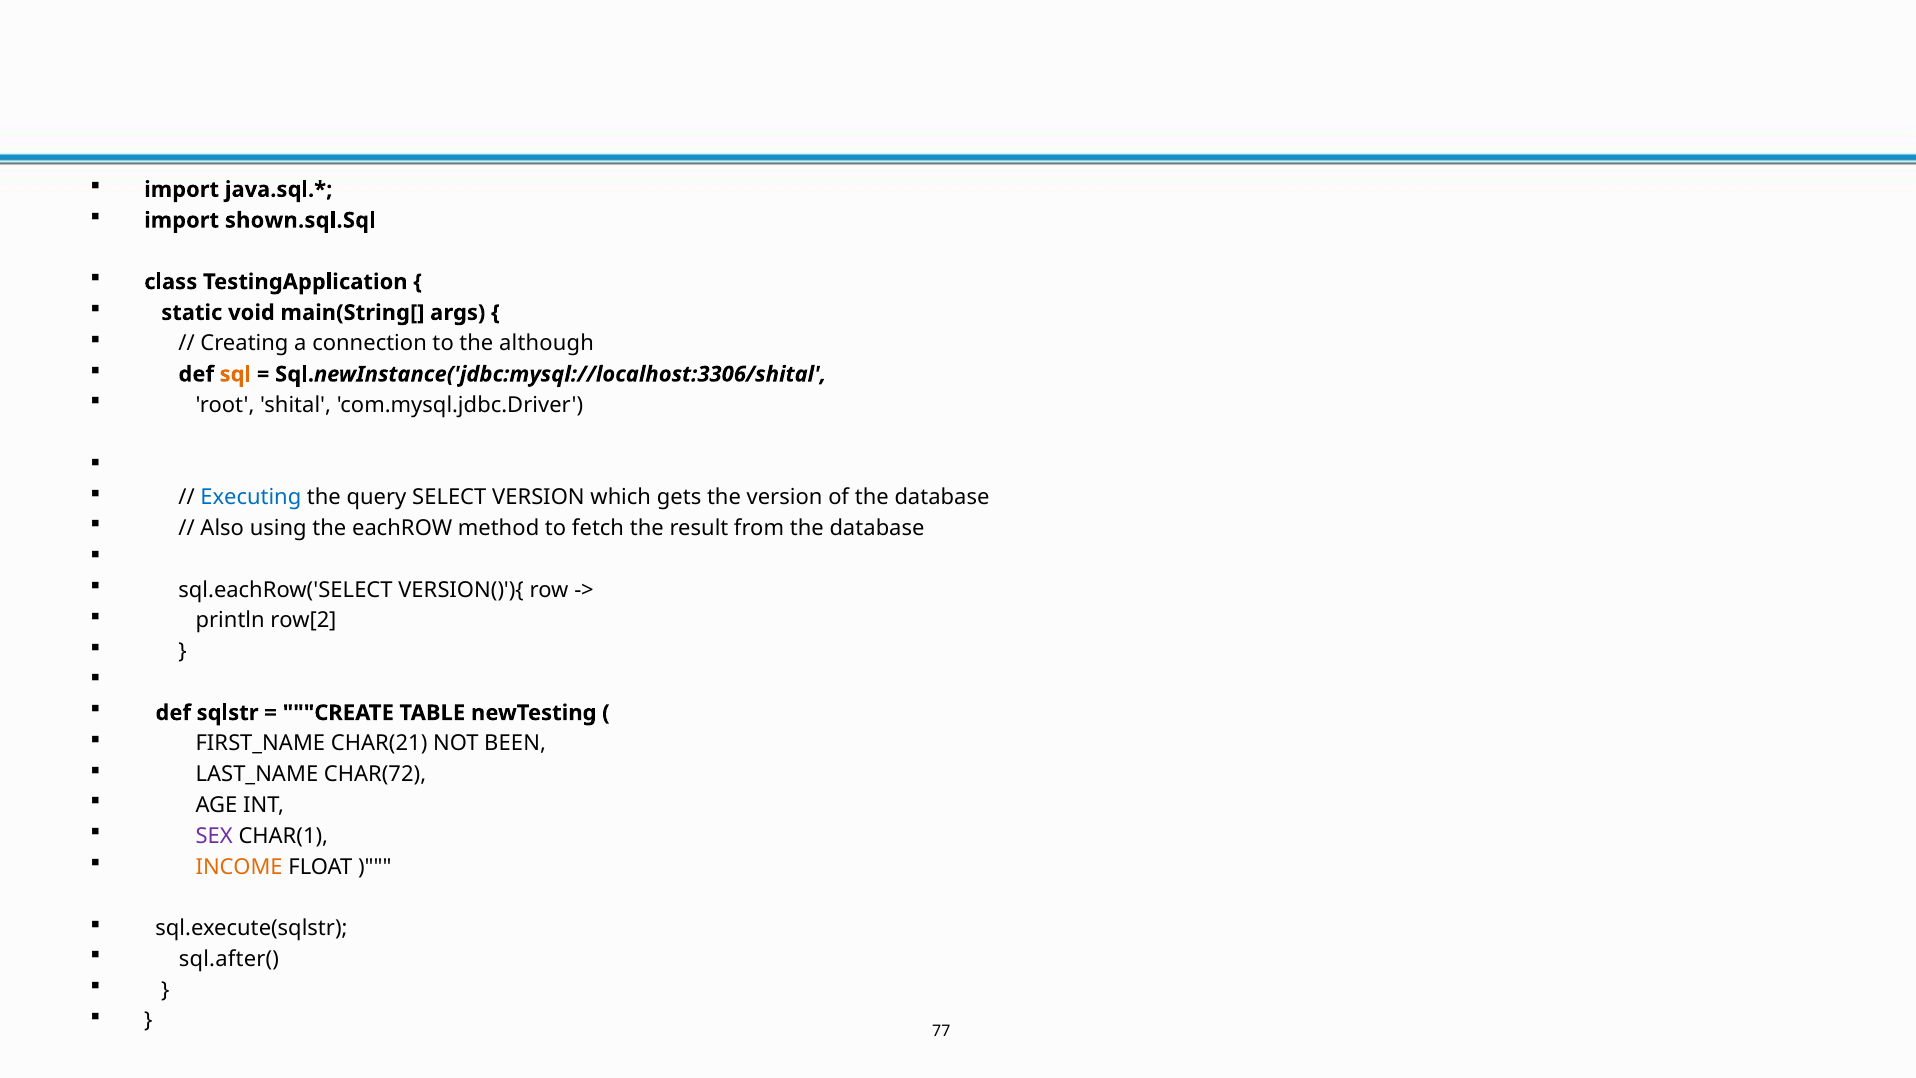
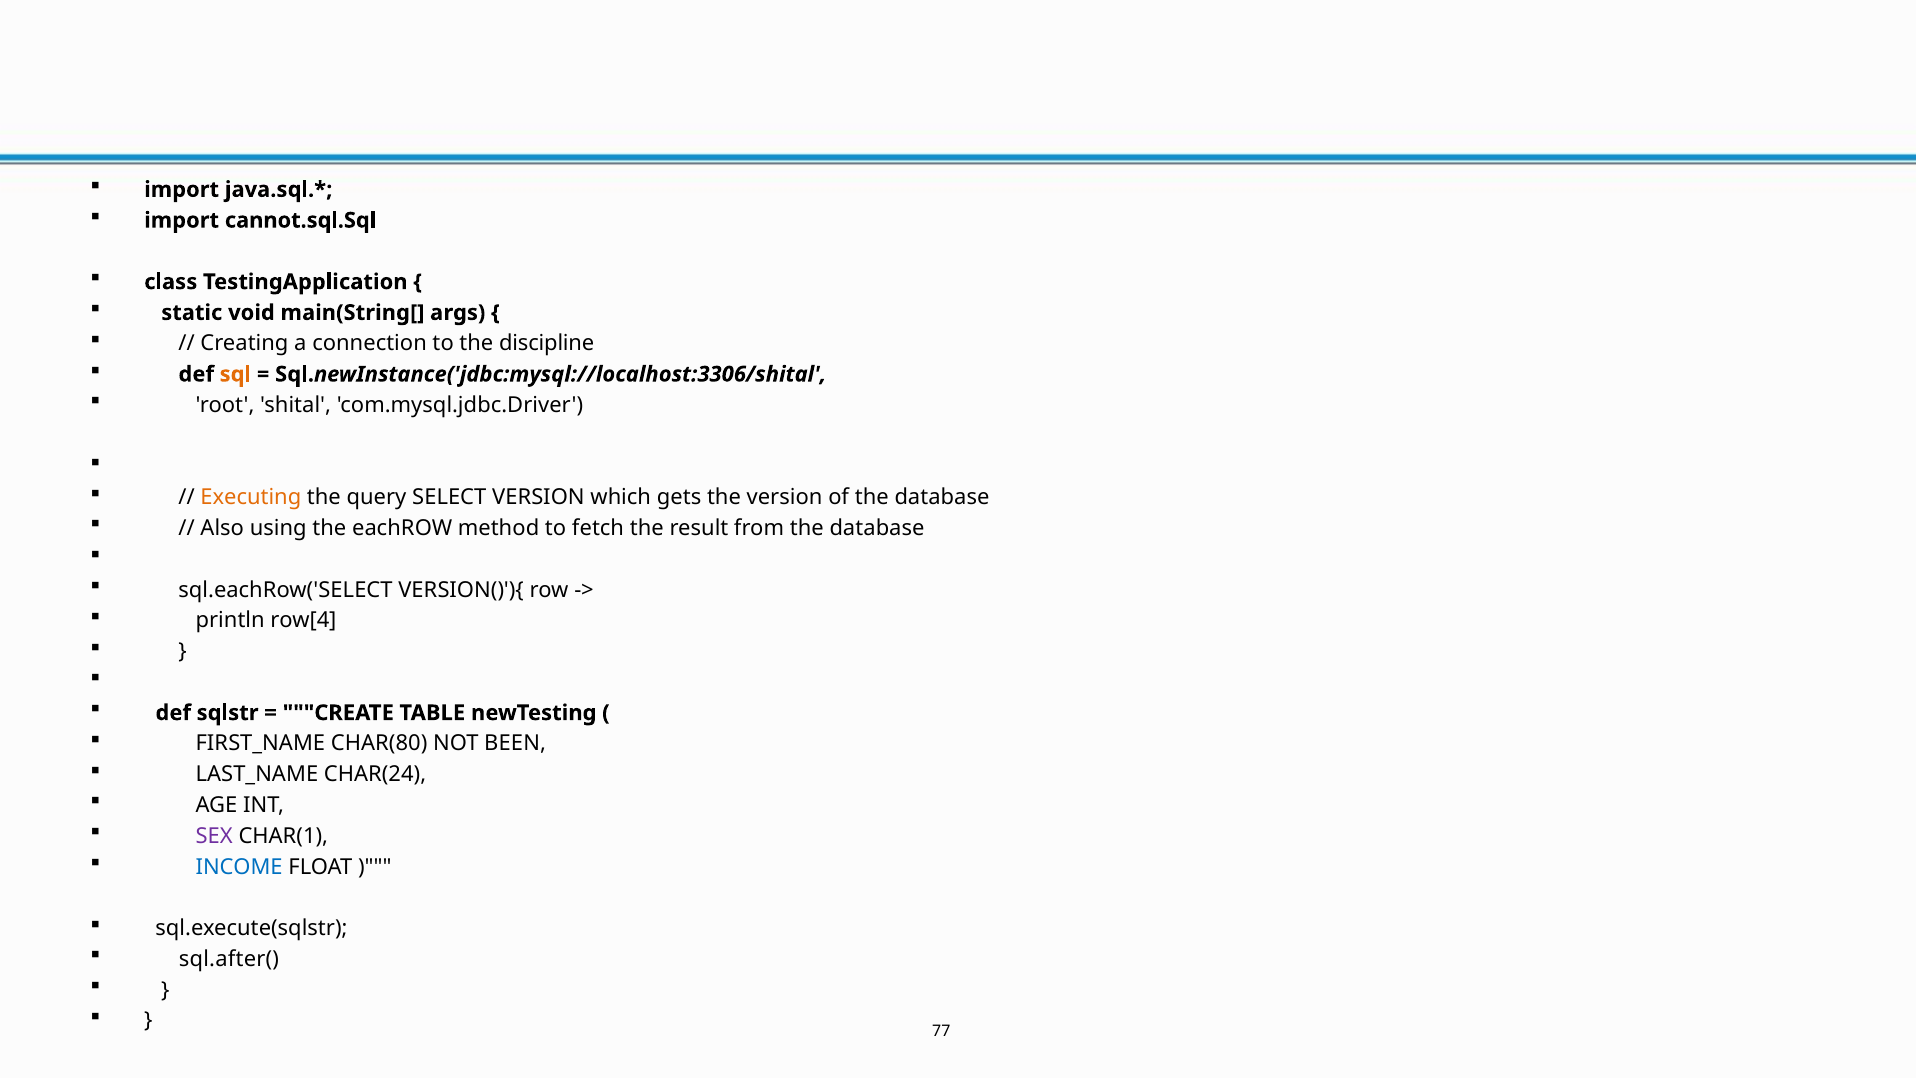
shown.sql.Sql: shown.sql.Sql -> cannot.sql.Sql (301, 220)
although: although -> discipline (547, 343)
Executing colour: blue -> orange (251, 497)
row[2: row[2 -> row[4 (303, 620)
CHAR(21: CHAR(21 -> CHAR(80 (379, 743)
CHAR(72: CHAR(72 -> CHAR(24 (375, 774)
INCOME colour: orange -> blue (239, 867)
